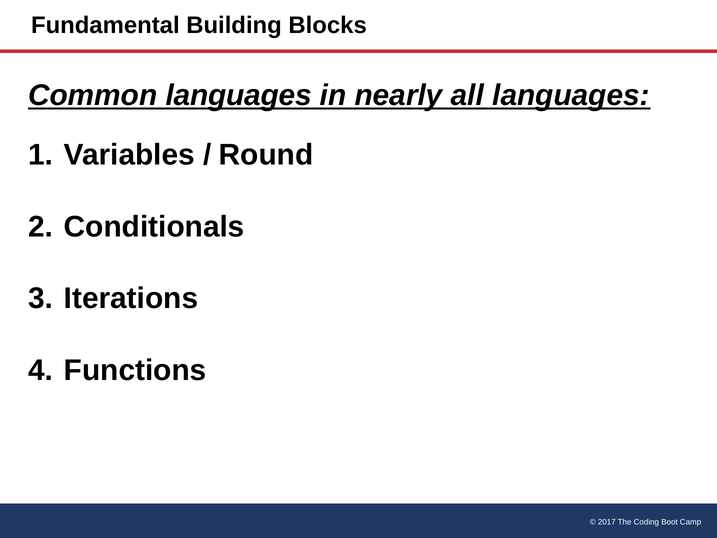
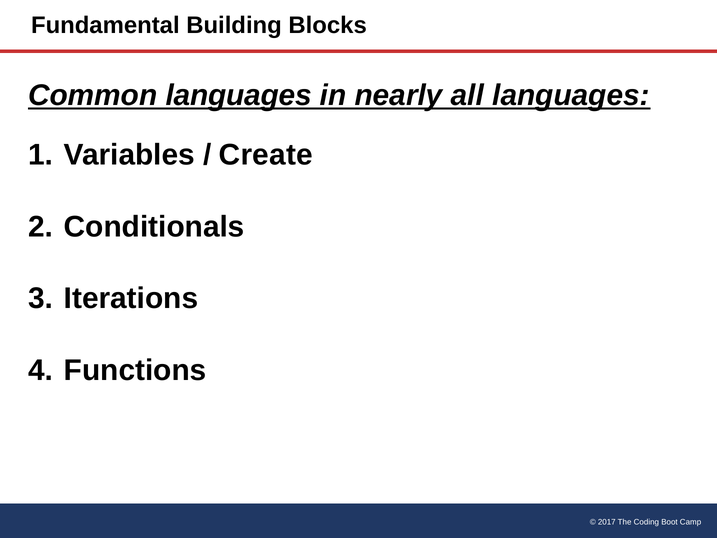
Round: Round -> Create (266, 155)
